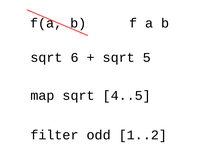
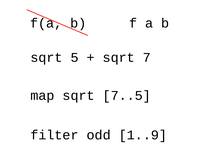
6: 6 -> 5 (75, 58)
5: 5 -> 7 (147, 58)
4..5: 4..5 -> 7..5 (127, 96)
1..2: 1..2 -> 1..9 (143, 135)
